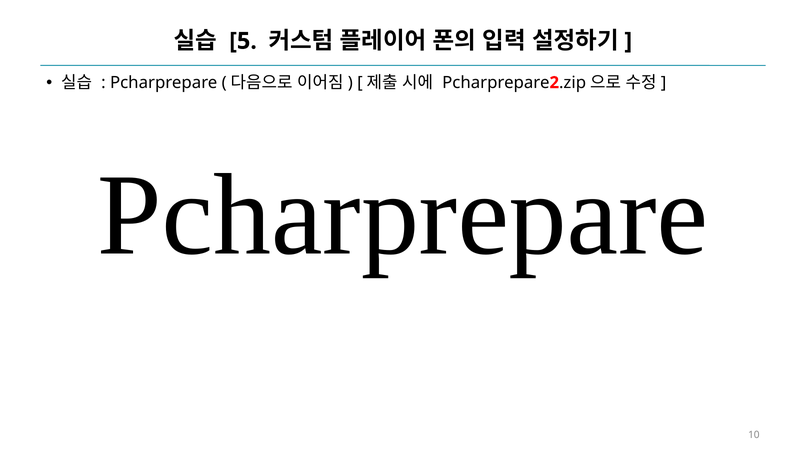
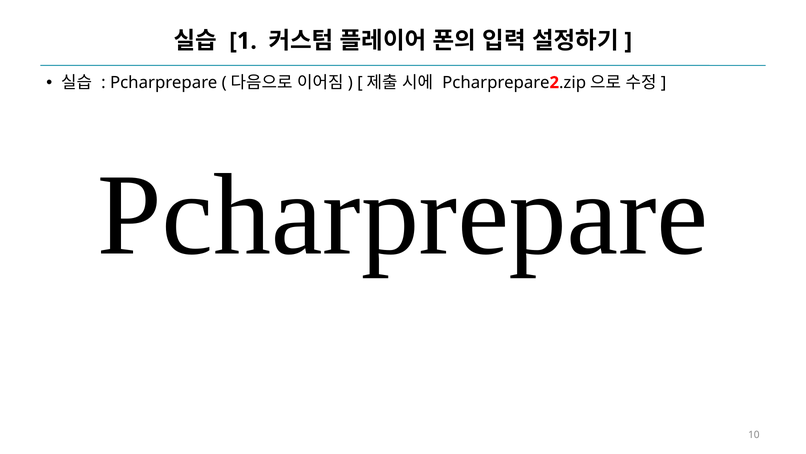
5: 5 -> 1 (243, 41)
